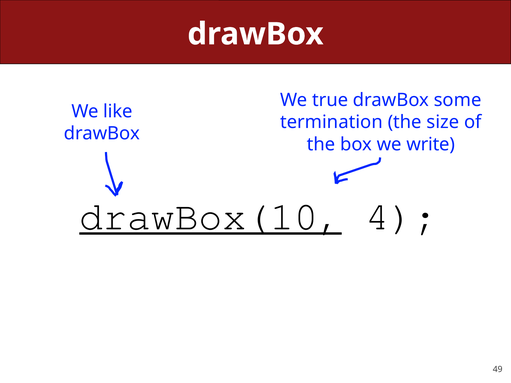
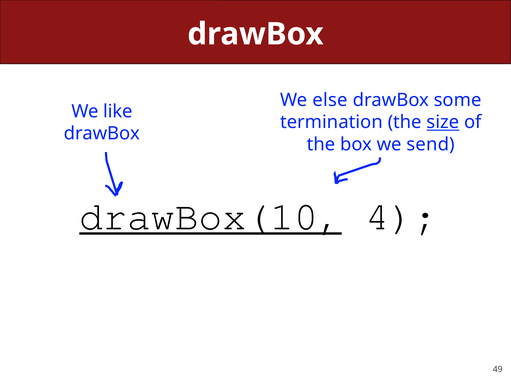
true: true -> else (330, 100)
size underline: none -> present (443, 122)
write: write -> send (431, 144)
